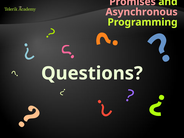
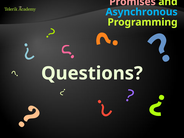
Asynchronous colour: pink -> light blue (142, 12)
